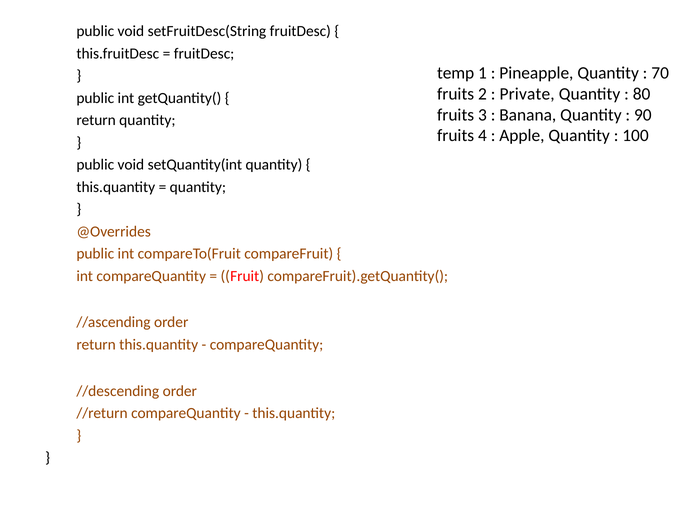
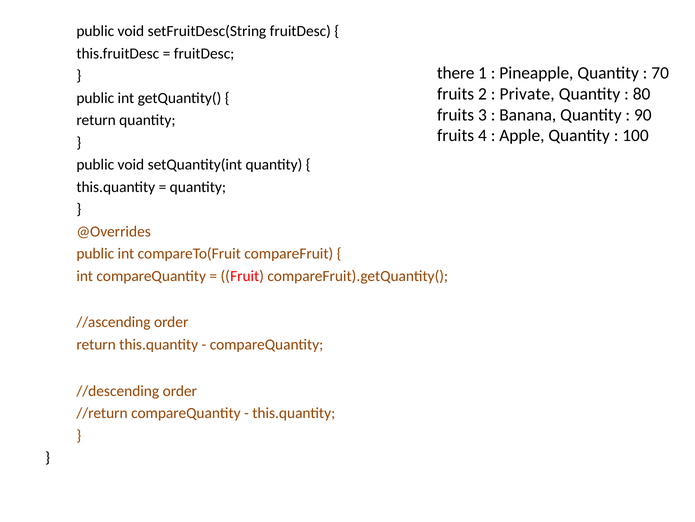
temp: temp -> there (456, 73)
